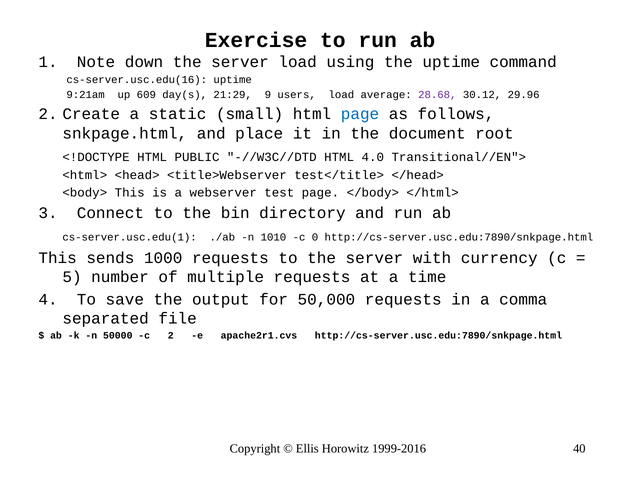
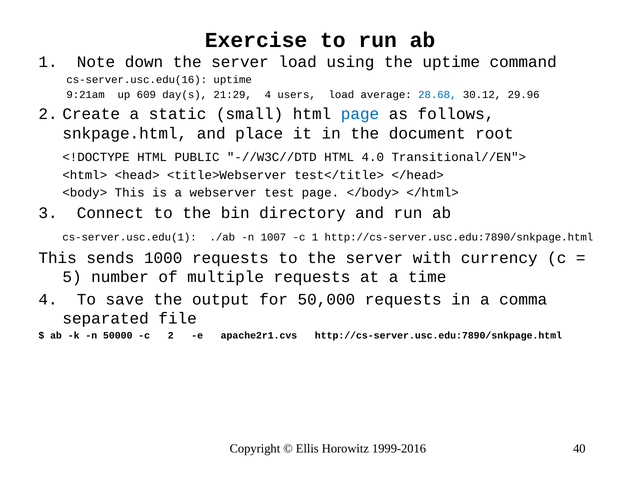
21:29 9: 9 -> 4 (268, 95)
28.68 colour: purple -> blue (437, 95)
1010: 1010 -> 1007 (273, 237)
c 0: 0 -> 1 (315, 237)
